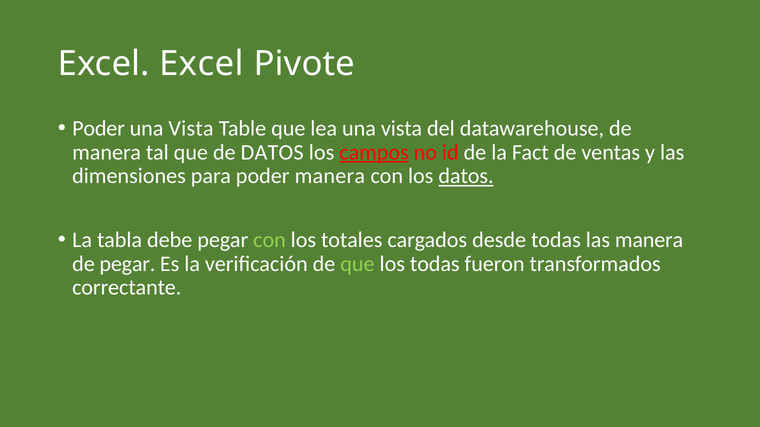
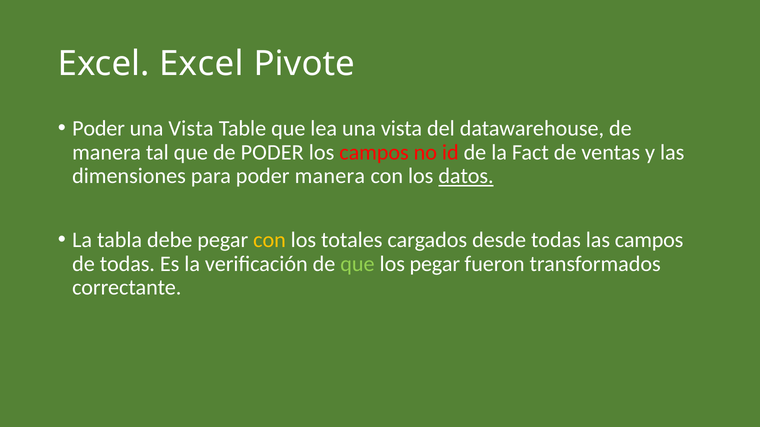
de DATOS: DATOS -> PODER (272, 152)
campos underline: present -> none (374, 152)
con colour: light green -> yellow (270, 240)
las manera: manera -> campos (649, 240)
de pegar: pegar -> todas (127, 264)
los todas: todas -> pegar (435, 264)
